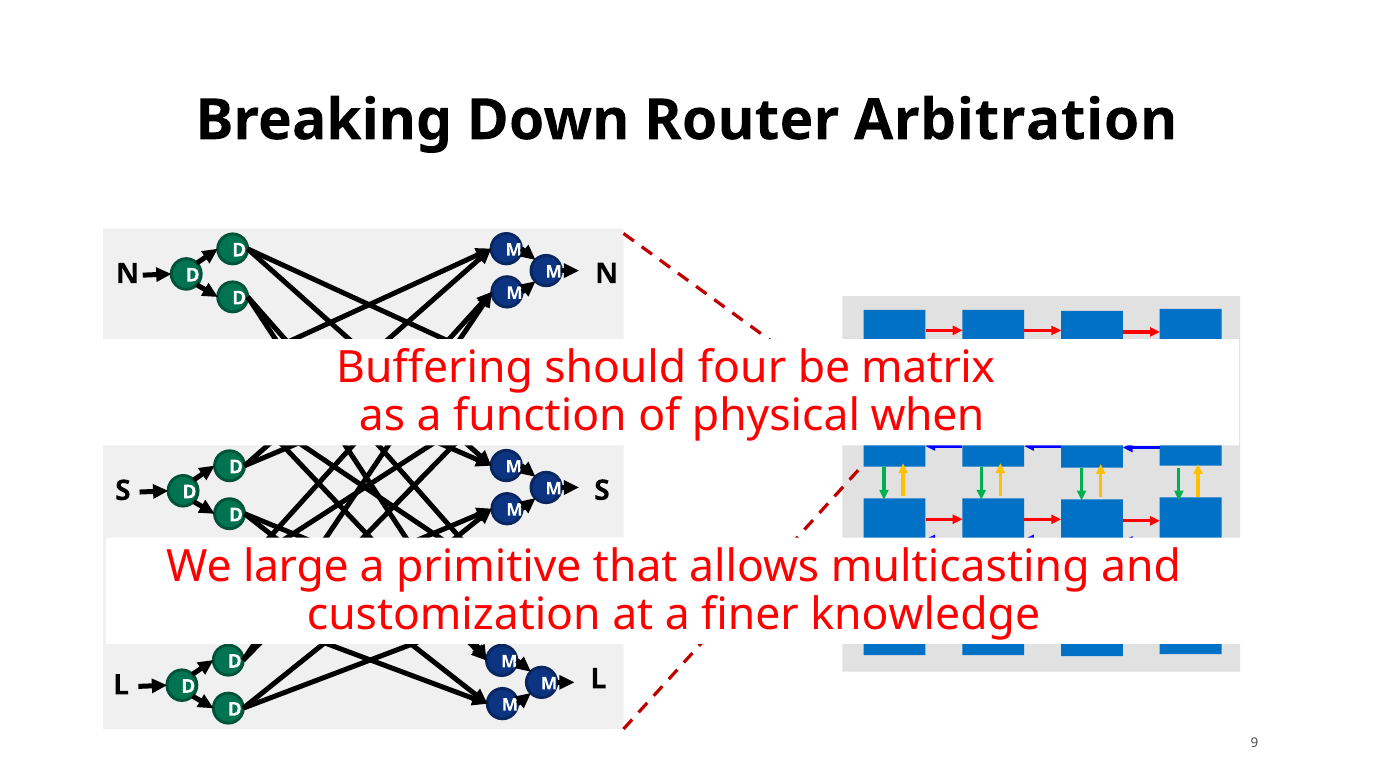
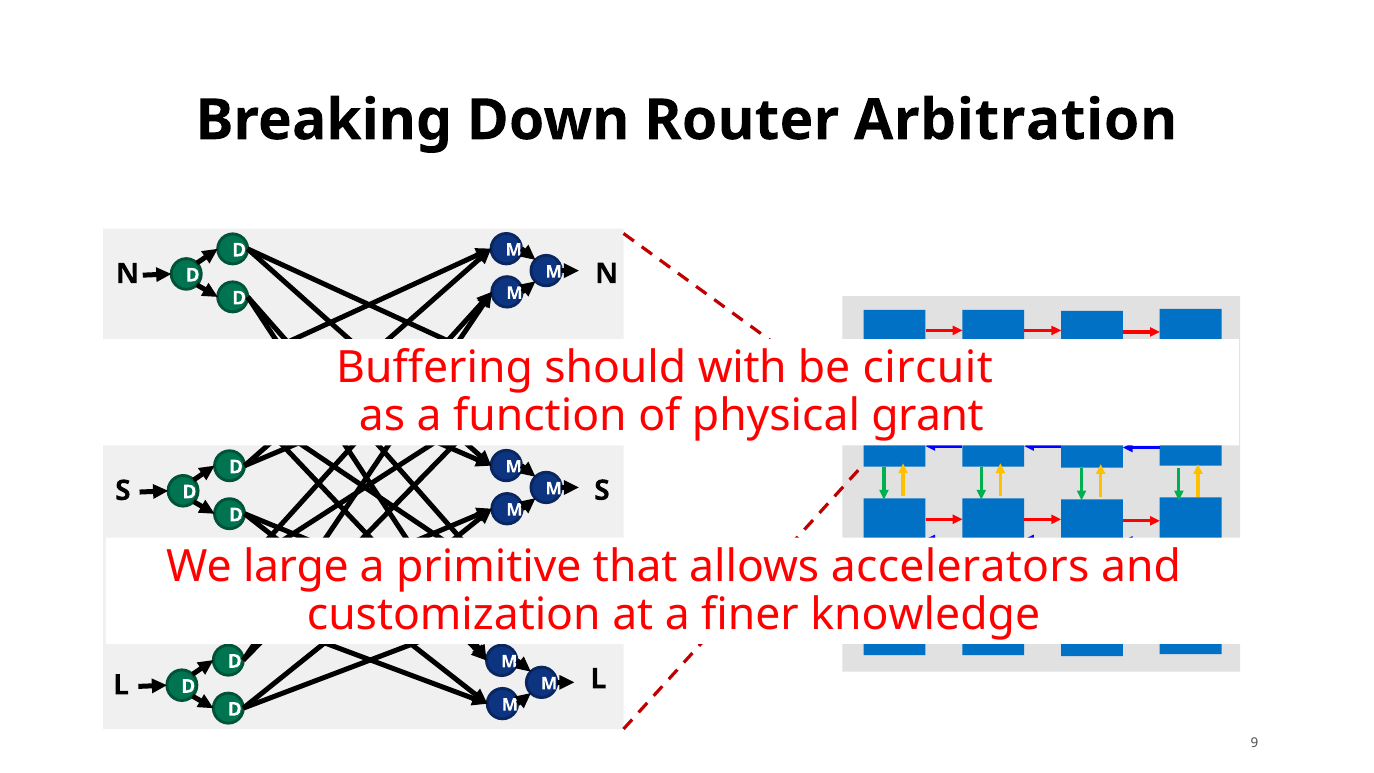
four: four -> with (742, 368)
matrix: matrix -> circuit (928, 368)
when: when -> grant (928, 416)
multicasting: multicasting -> accelerators (960, 566)
